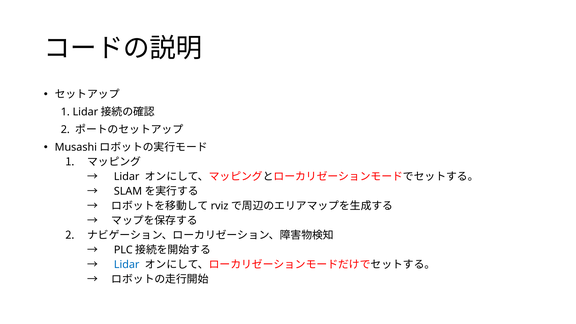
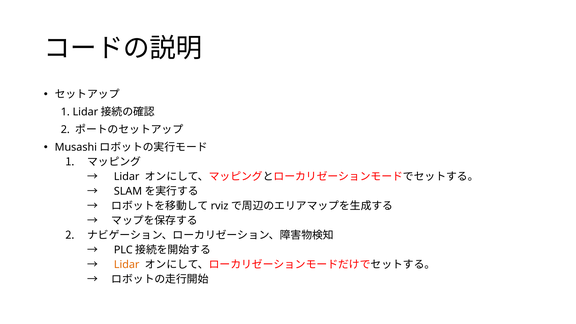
Lidar colour: blue -> orange (127, 264)
